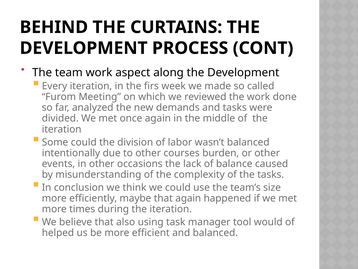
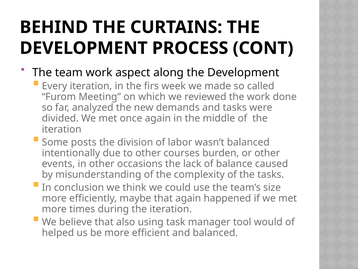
Some could: could -> posts (84, 142)
